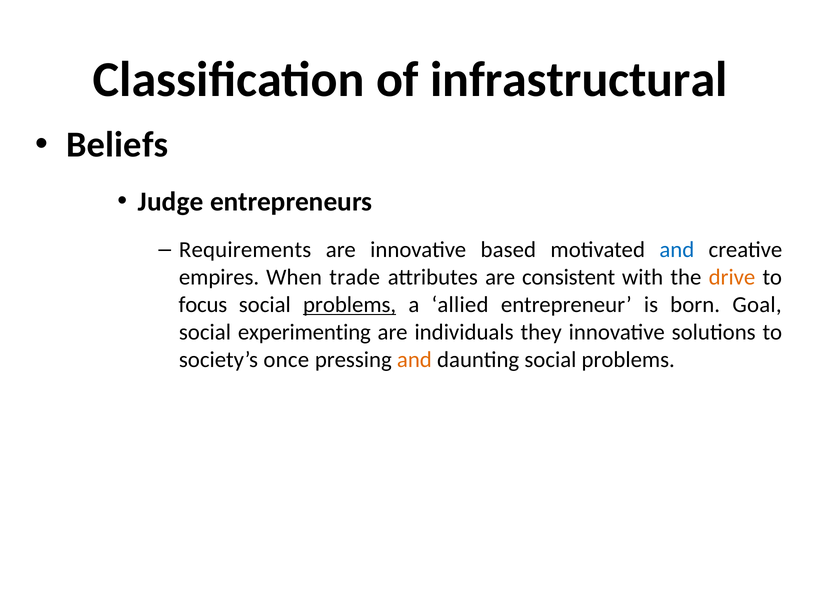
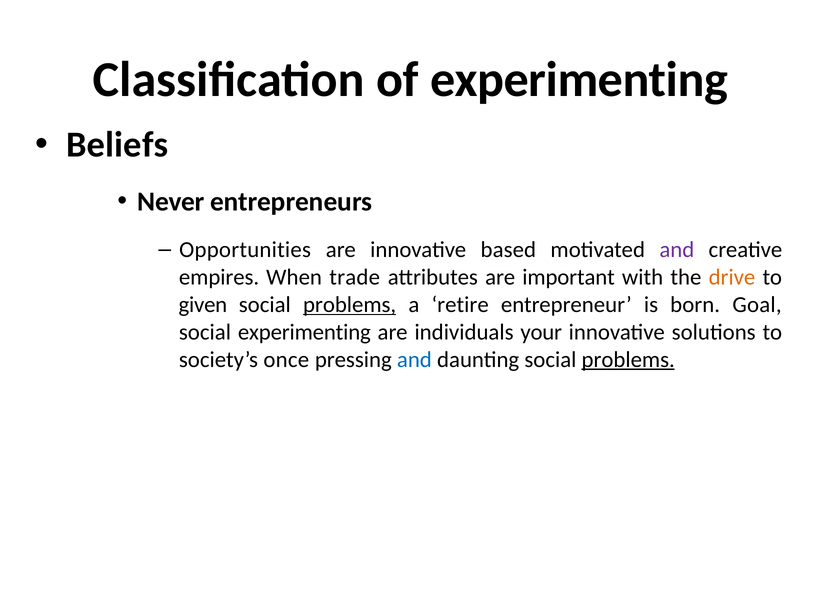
of infrastructural: infrastructural -> experimenting (579, 79)
Judge: Judge -> Never (171, 202)
Requirements: Requirements -> Opportunities (245, 250)
and colour: blue -> purple (677, 250)
consistent: consistent -> important (569, 277)
focus: focus -> given (203, 305)
allied: allied -> retire (460, 305)
they: they -> your (541, 332)
and colour: orange -> blue (414, 359)
problems underline: none -> present (628, 359)
